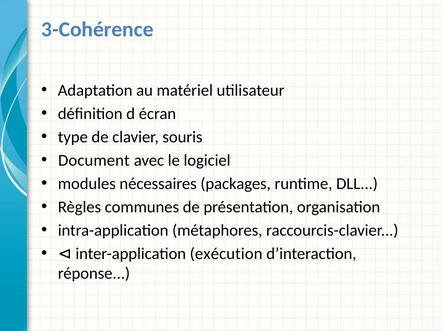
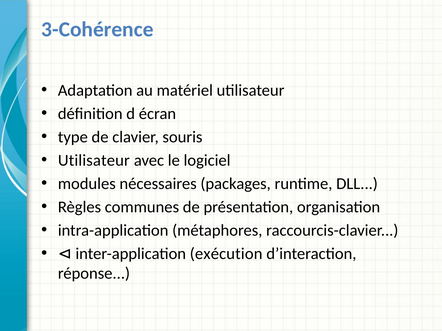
Document: Document -> Utilisateur (94, 161)
